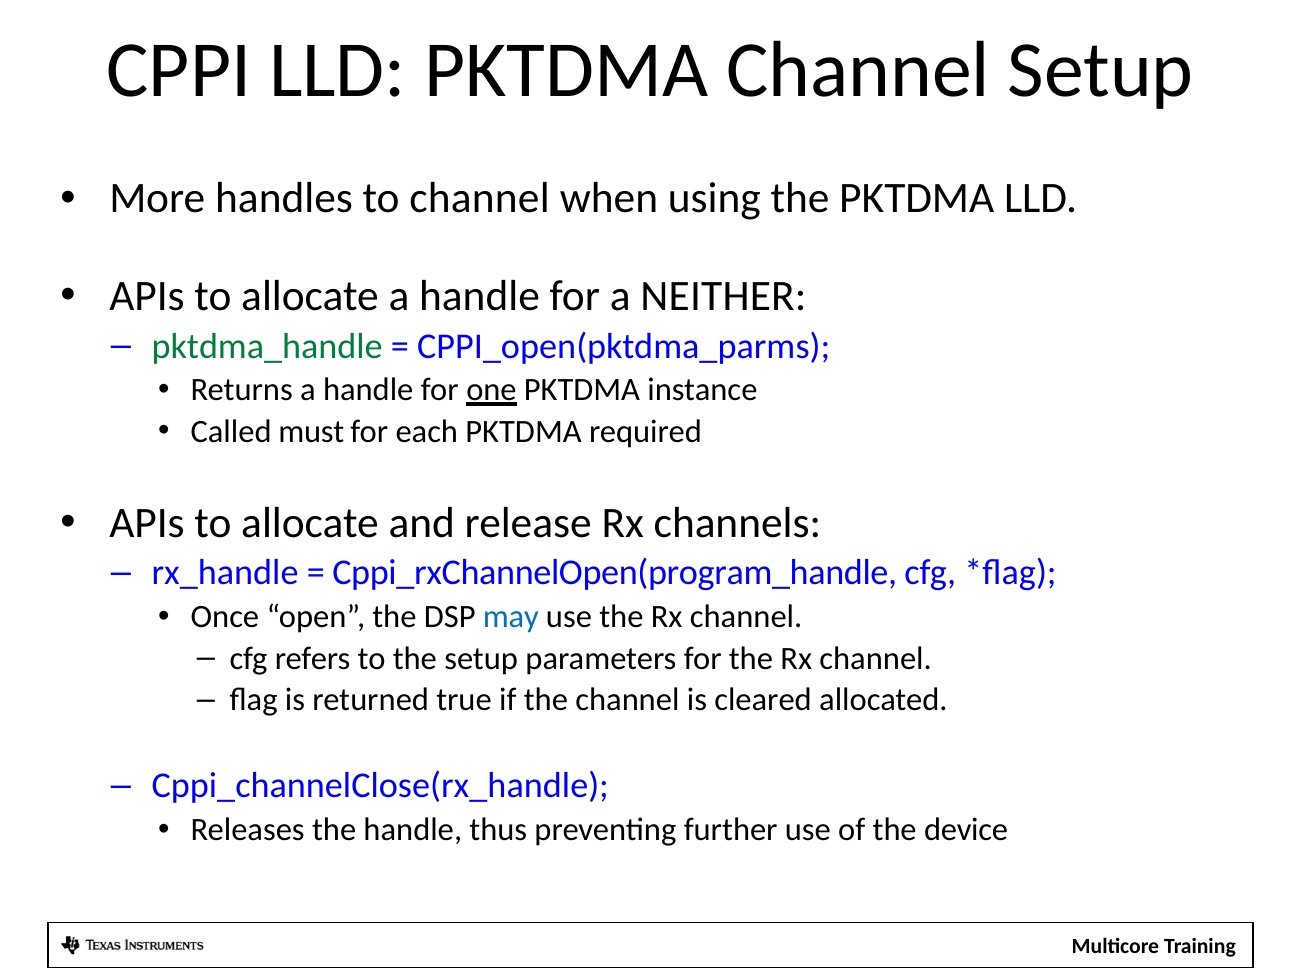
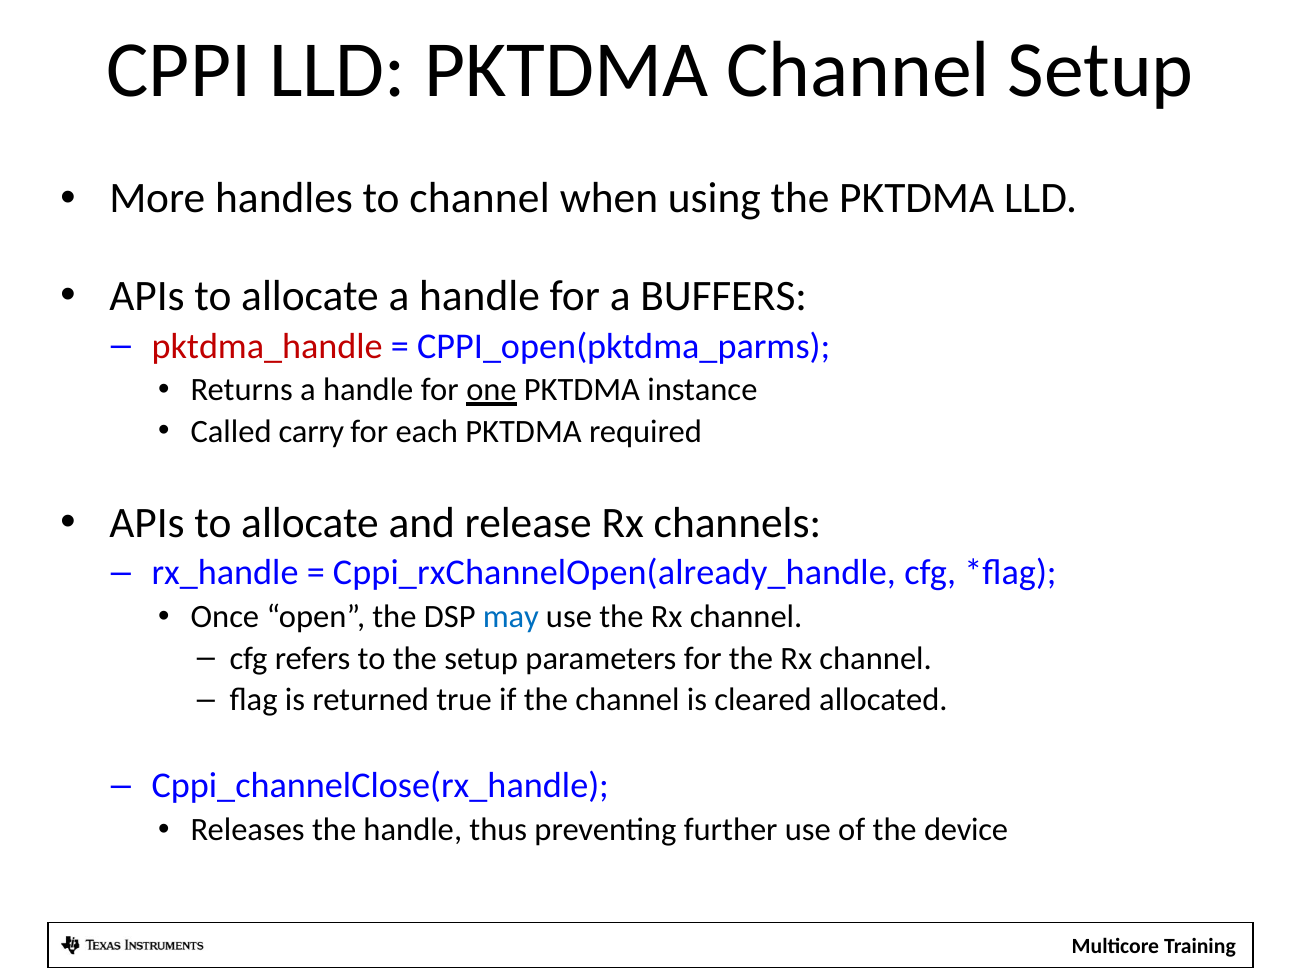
NEITHER: NEITHER -> BUFFERS (724, 296)
pktdma_handle colour: green -> red (267, 346)
must: must -> carry (311, 431)
Cppi_rxChannelOpen(program_handle: Cppi_rxChannelOpen(program_handle -> Cppi_rxChannelOpen(already_handle (614, 573)
